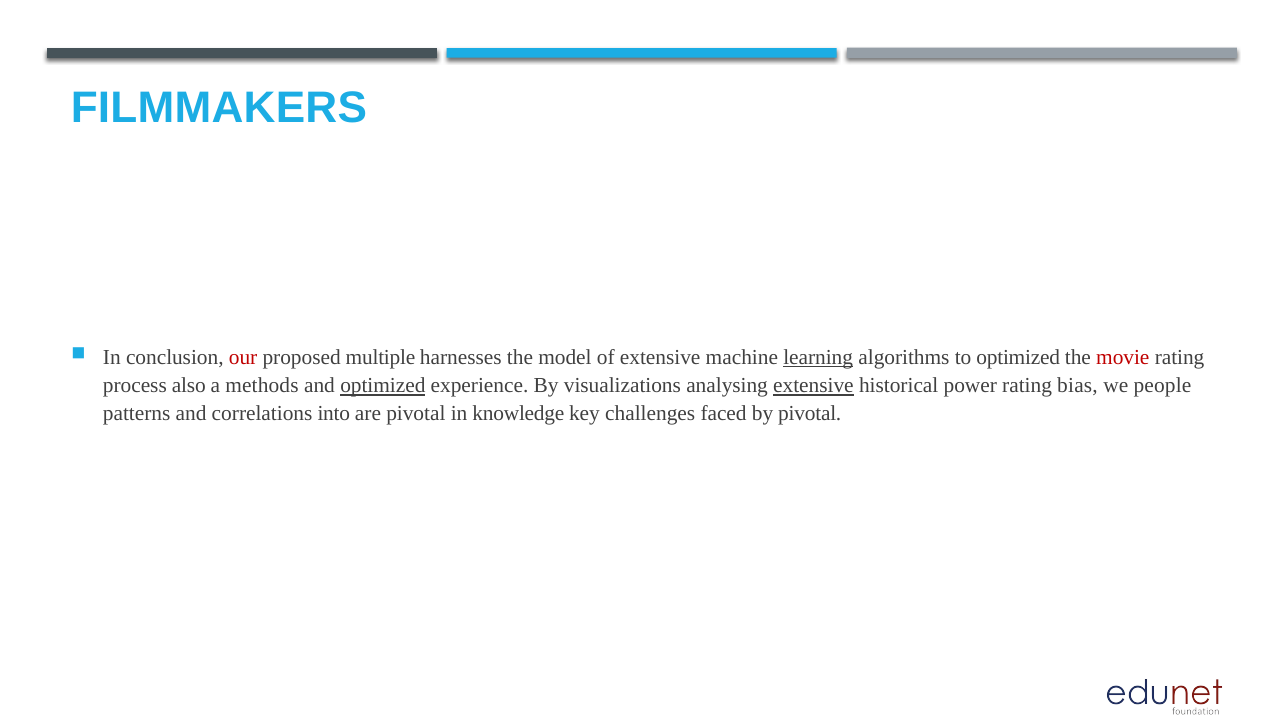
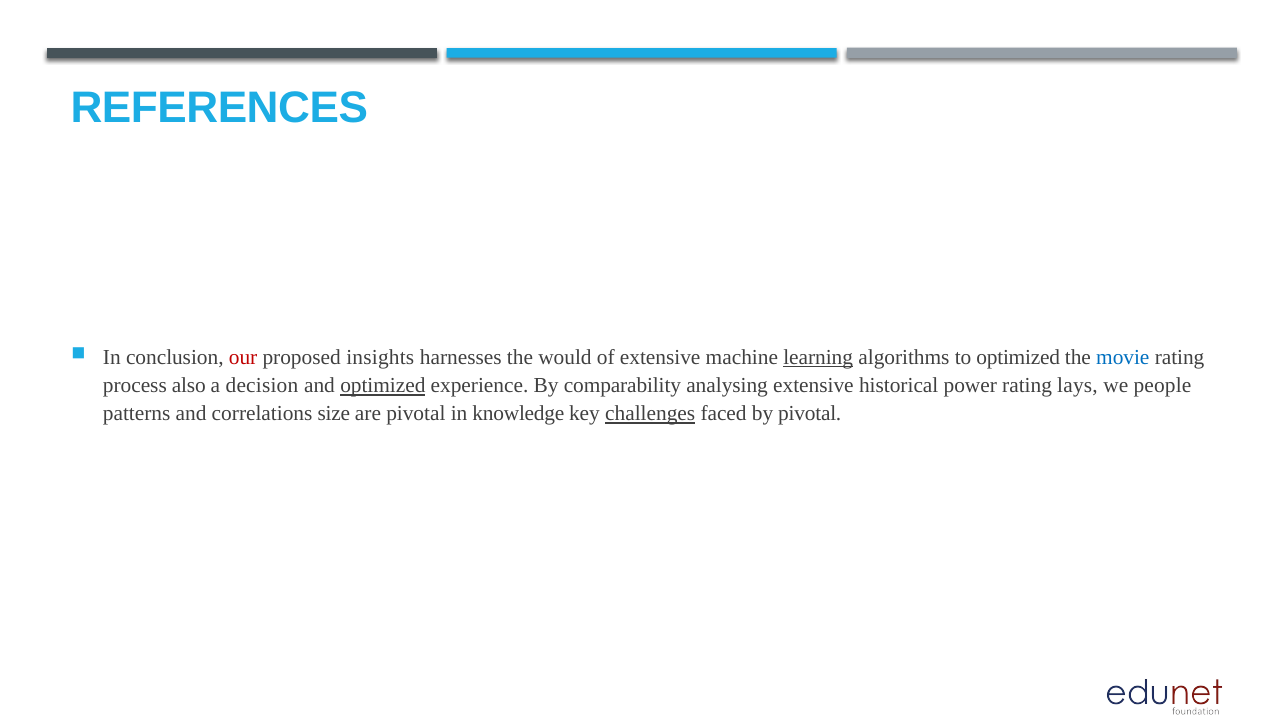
FILMMAKERS: FILMMAKERS -> REFERENCES (219, 108)
multiple: multiple -> insights (380, 358)
model: model -> would (565, 358)
movie colour: red -> blue (1123, 358)
methods: methods -> decision (262, 386)
visualizations: visualizations -> comparability (622, 386)
extensive underline: present -> none (813, 386)
bias: bias -> lays (1078, 386)
into: into -> size (334, 414)
challenges underline: none -> present (650, 414)
